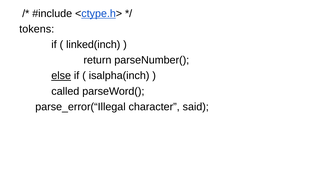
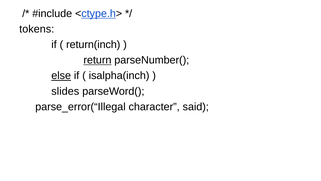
linked(inch: linked(inch -> return(inch (93, 44)
return underline: none -> present (97, 60)
called: called -> slides (65, 91)
